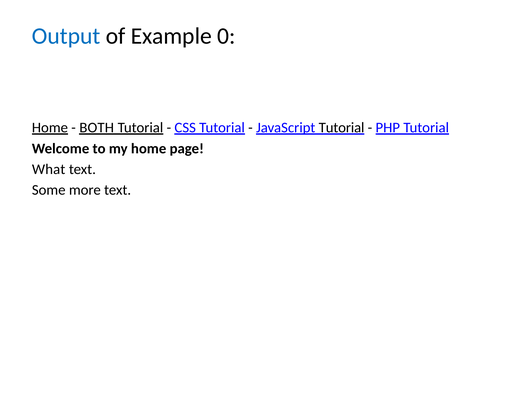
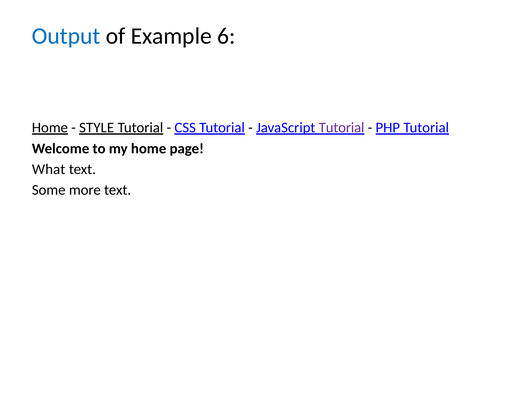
0: 0 -> 6 (226, 36)
BOTH: BOTH -> STYLE (97, 128)
Tutorial colour: black -> purple (342, 128)
